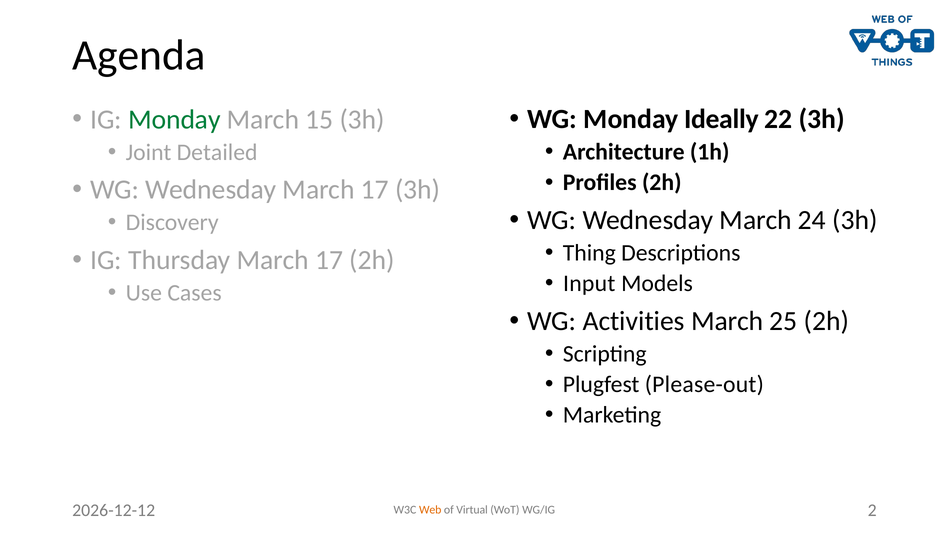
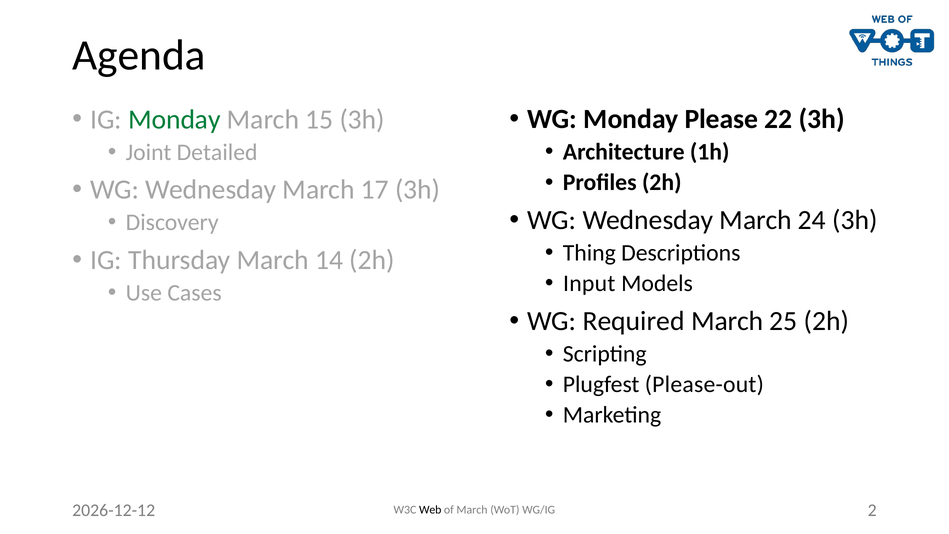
Ideally: Ideally -> Please (721, 119)
Thursday March 17: 17 -> 14 (329, 260)
Activities: Activities -> Required (634, 321)
Web colour: orange -> black (430, 510)
of Virtual: Virtual -> March (472, 510)
